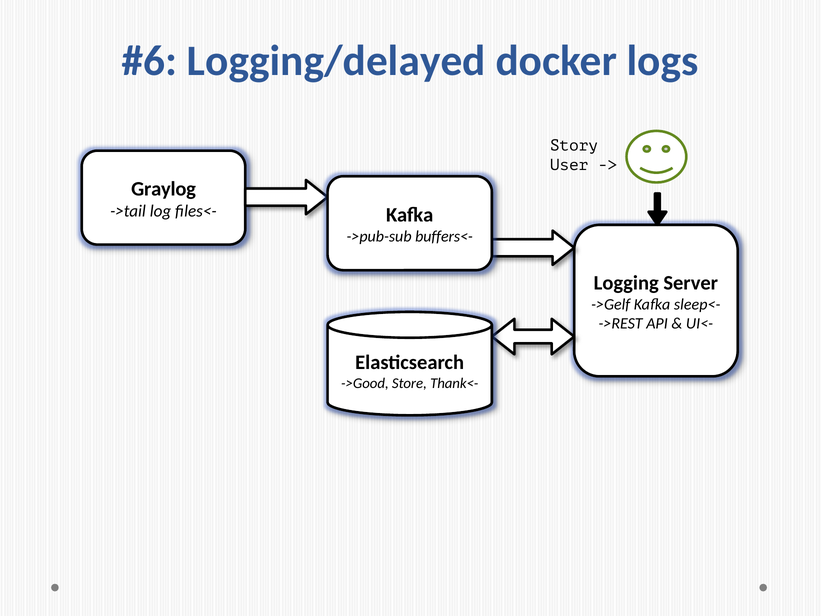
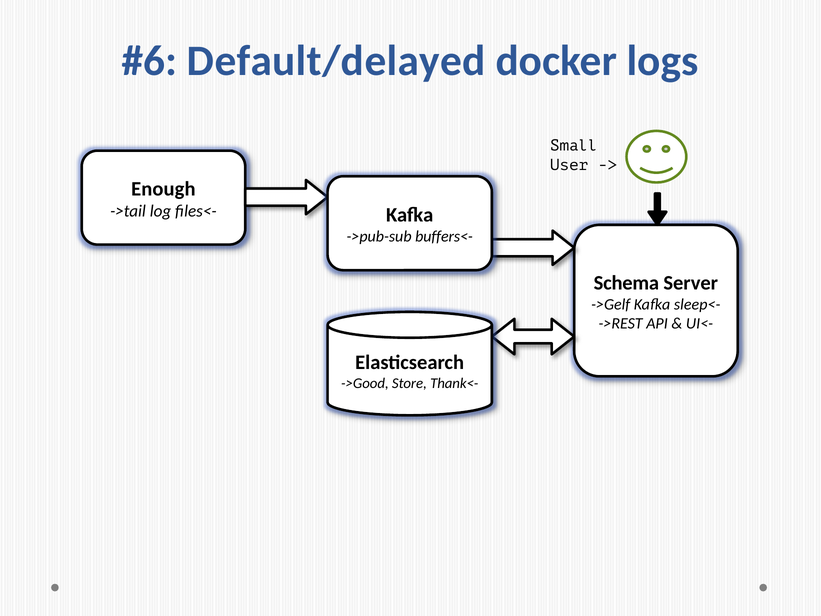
Logging/delayed: Logging/delayed -> Default/delayed (336, 61)
Story: Story -> Small (574, 146)
Graylog: Graylog -> Enough (163, 189)
Logging: Logging -> Schema (626, 283)
